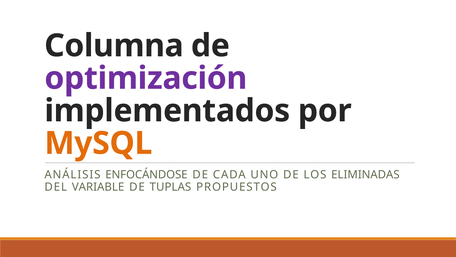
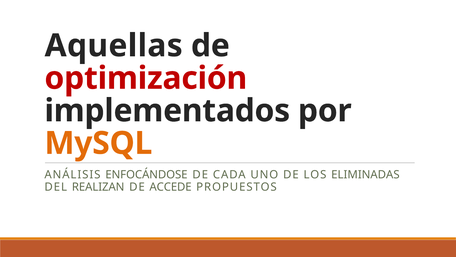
Columna: Columna -> Aquellas (114, 46)
optimización colour: purple -> red (146, 78)
VARIABLE: VARIABLE -> REALIZAN (98, 187)
TUPLAS: TUPLAS -> ACCEDE (171, 187)
